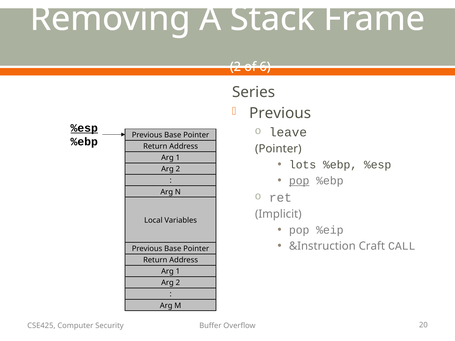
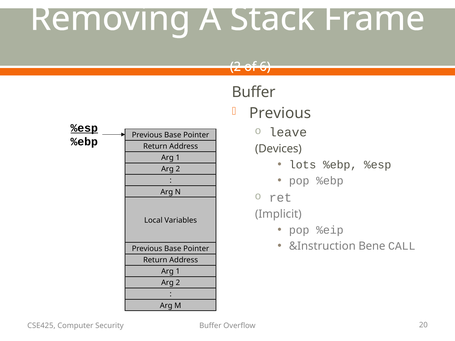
Series: Series -> Buffer (254, 92)
Pointer: Pointer -> Devices (278, 149)
pop underline: present -> none (299, 181)
Craft: Craft -> Bene (372, 246)
